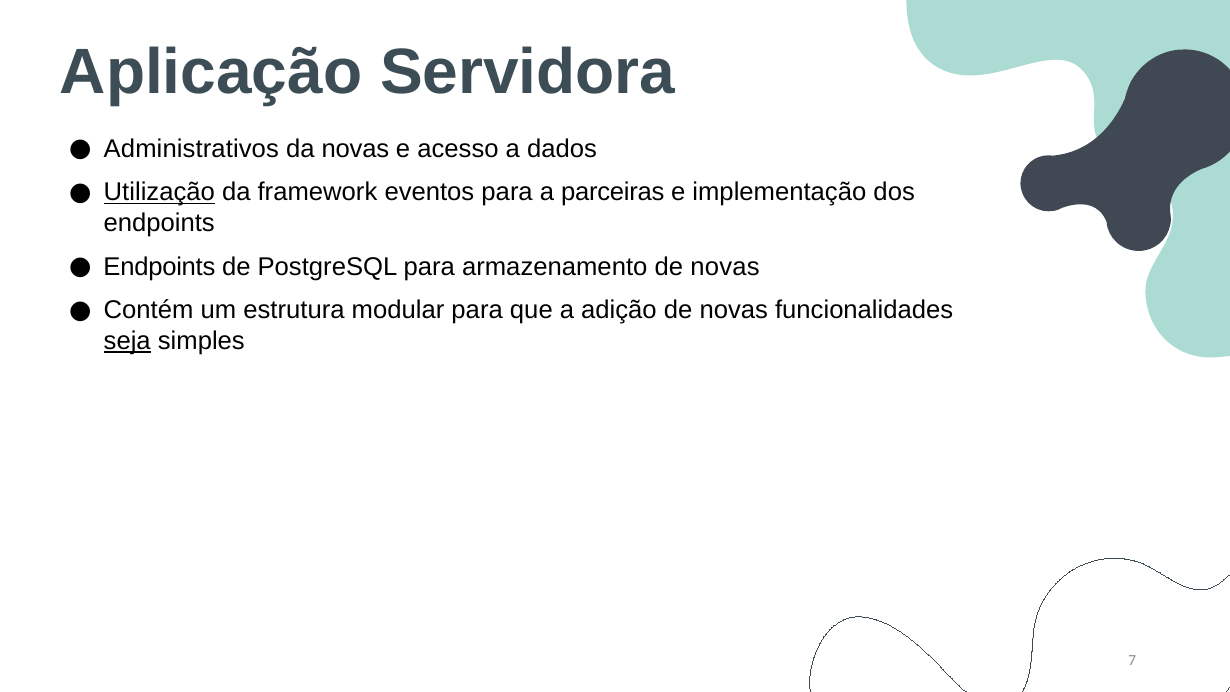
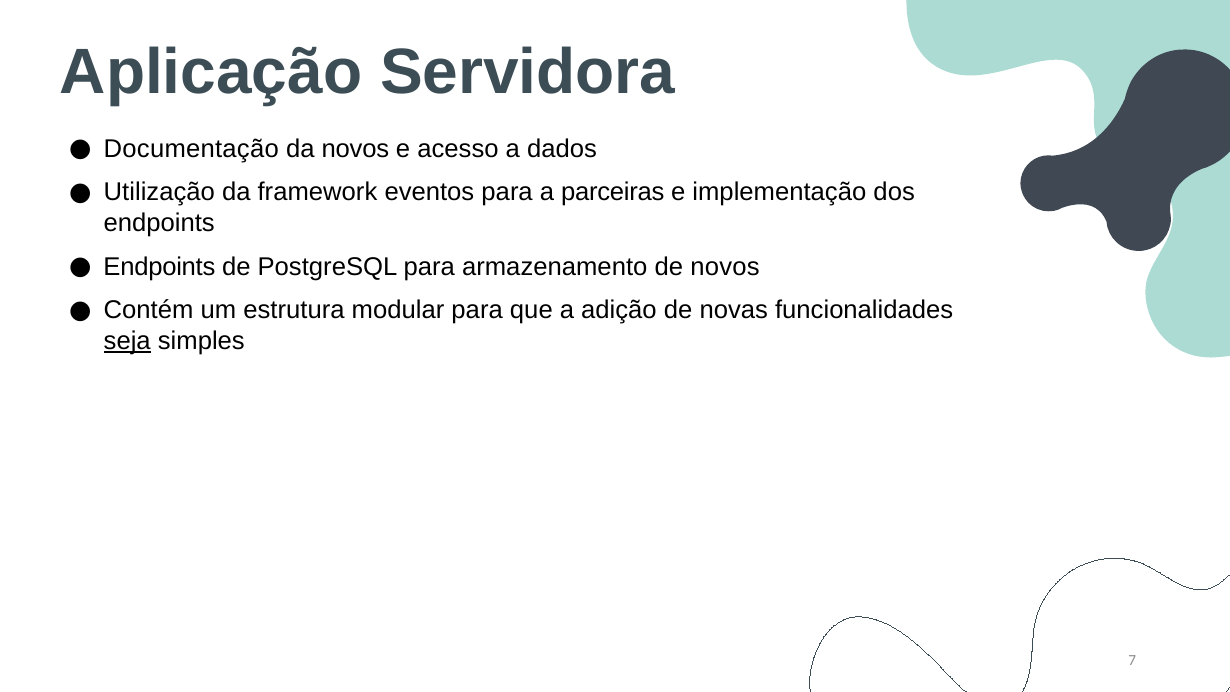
Administrativos: Administrativos -> Documentação (191, 149)
da novas: novas -> novos (355, 149)
Utilização underline: present -> none (159, 192)
armazenamento de novas: novas -> novos (725, 267)
